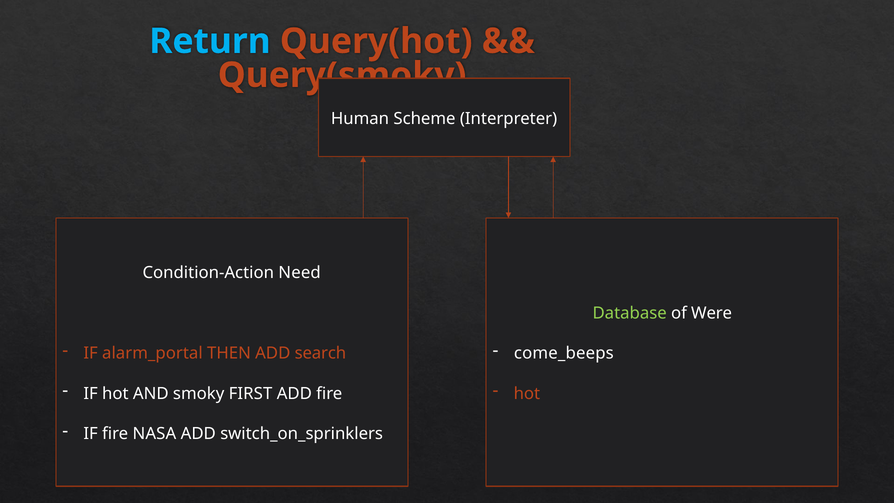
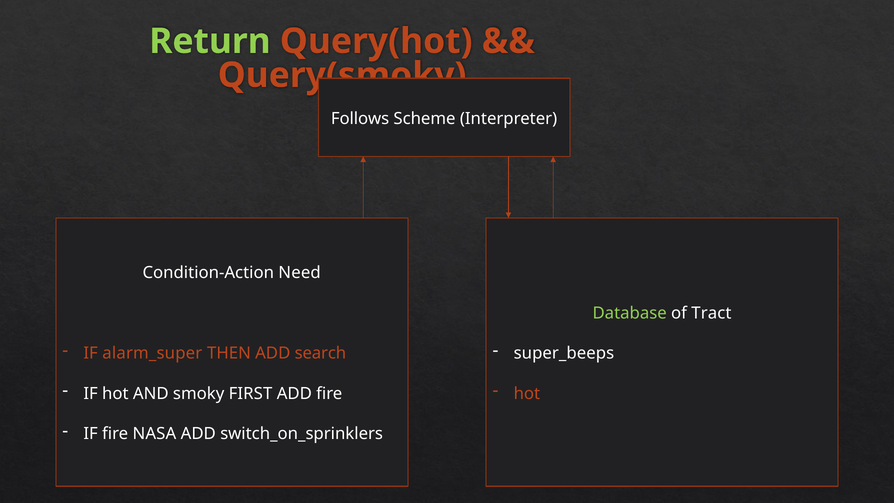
Return colour: light blue -> light green (210, 41)
Human: Human -> Follows (360, 118)
Were: Were -> Tract (711, 313)
alarm_portal: alarm_portal -> alarm_super (152, 353)
come_beeps: come_beeps -> super_beeps (564, 353)
